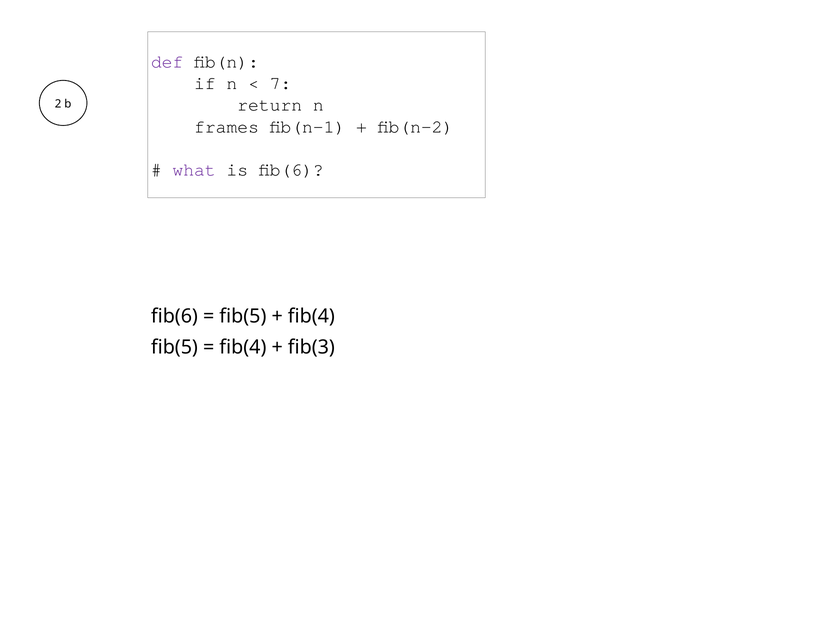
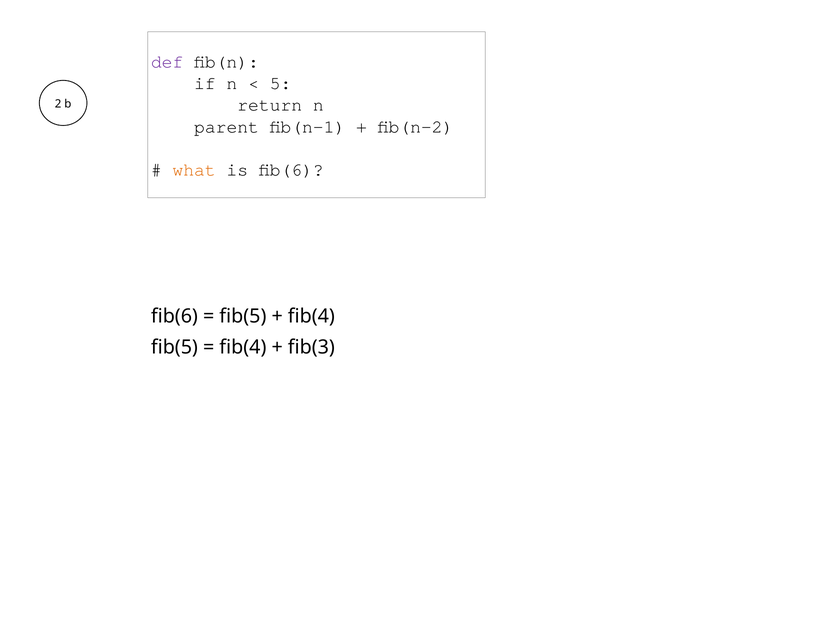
7: 7 -> 5 (280, 83)
frames: frames -> parent (227, 127)
what colour: purple -> orange (194, 170)
